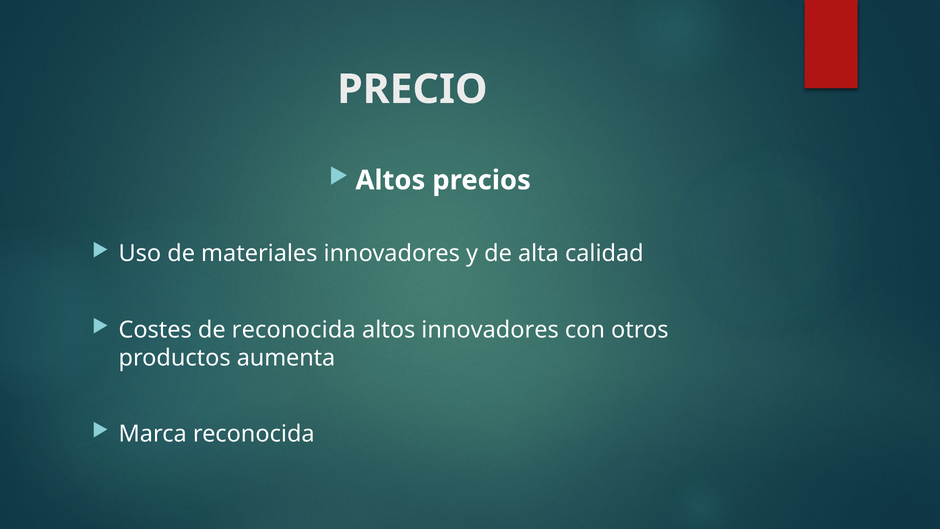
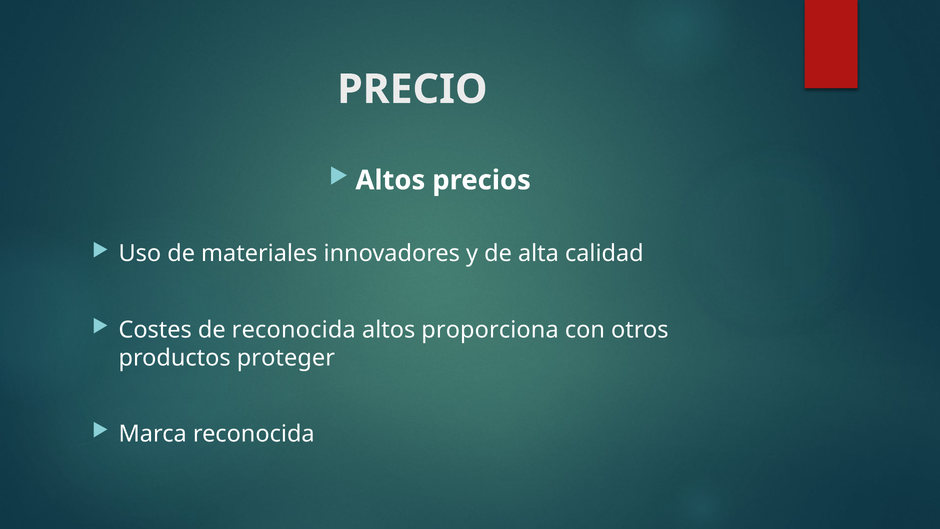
altos innovadores: innovadores -> proporciona (490, 330)
aumenta: aumenta -> proteger (286, 358)
